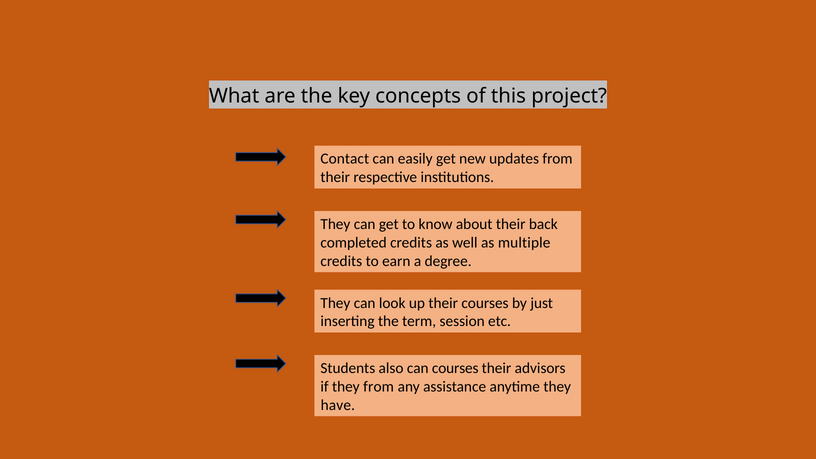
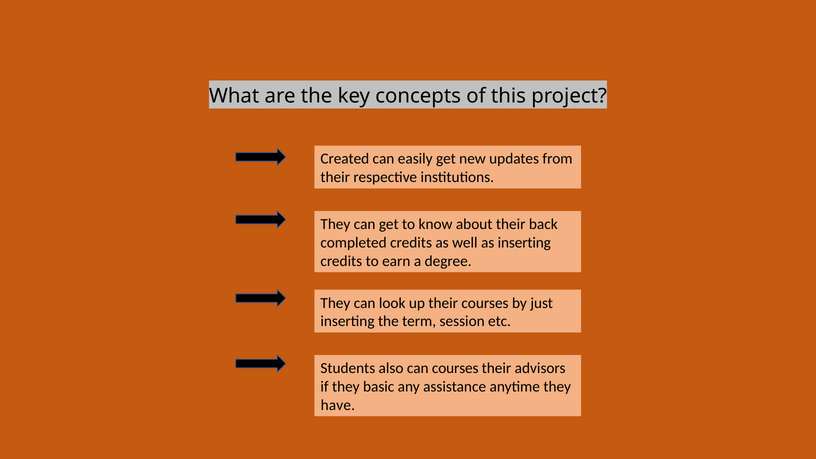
Contact: Contact -> Created (345, 159)
as multiple: multiple -> inserting (524, 243)
they from: from -> basic (379, 387)
